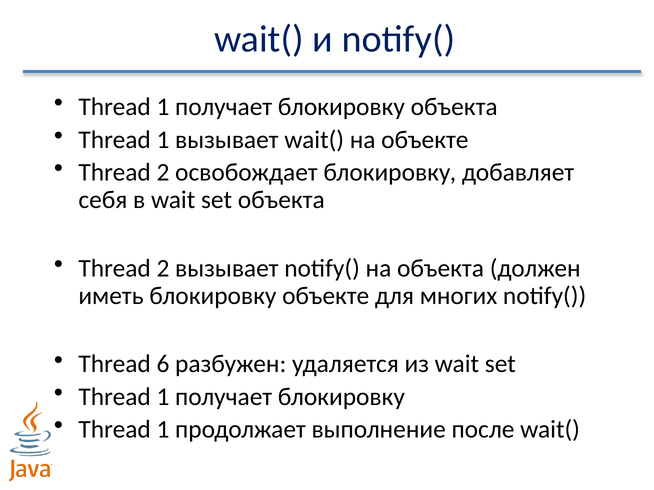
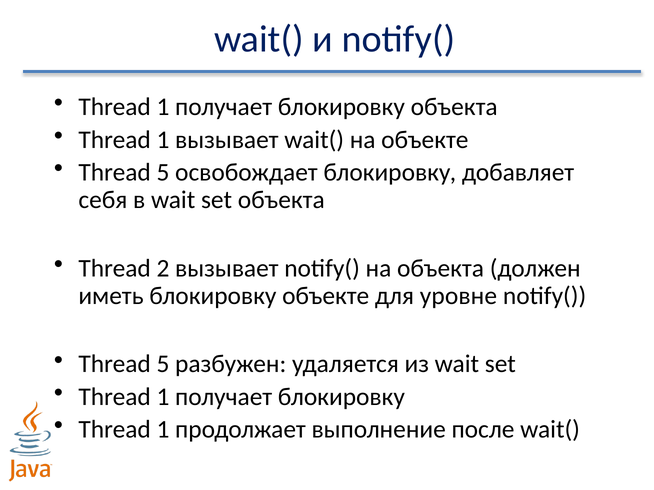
2: 2 -> 5 (163, 173)
многих: многих -> уровне (458, 296)
6: 6 -> 5 (163, 364)
